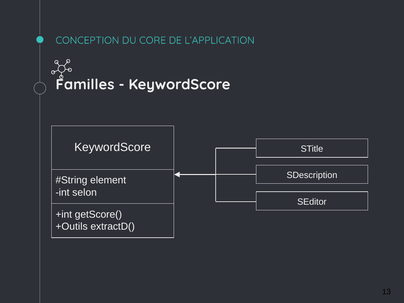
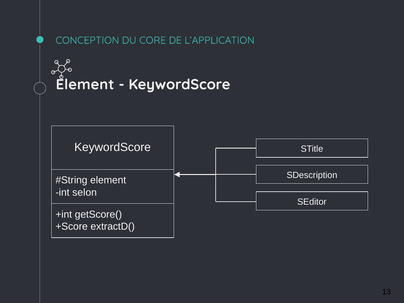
Familles: Familles -> Element (85, 85)
+Outils: +Outils -> +Score (72, 226)
